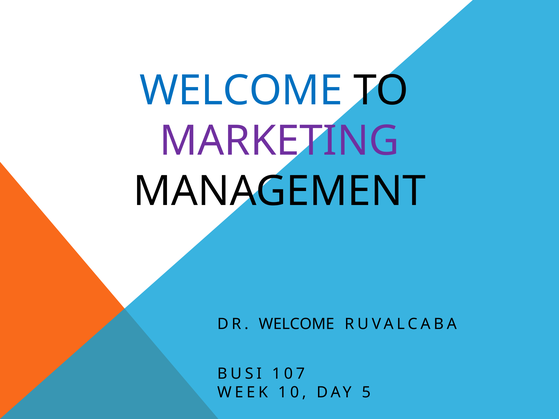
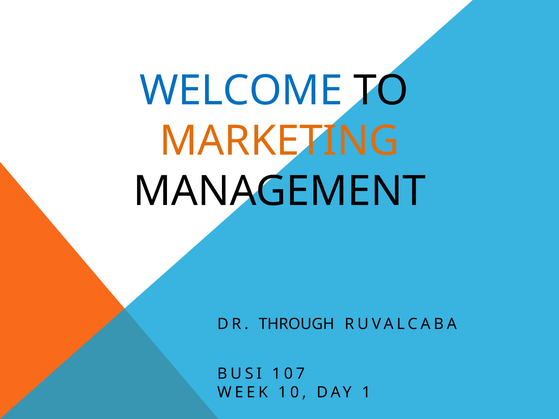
MARKETING colour: purple -> orange (279, 141)
DR WELCOME: WELCOME -> THROUGH (297, 324)
5: 5 -> 1 (366, 393)
